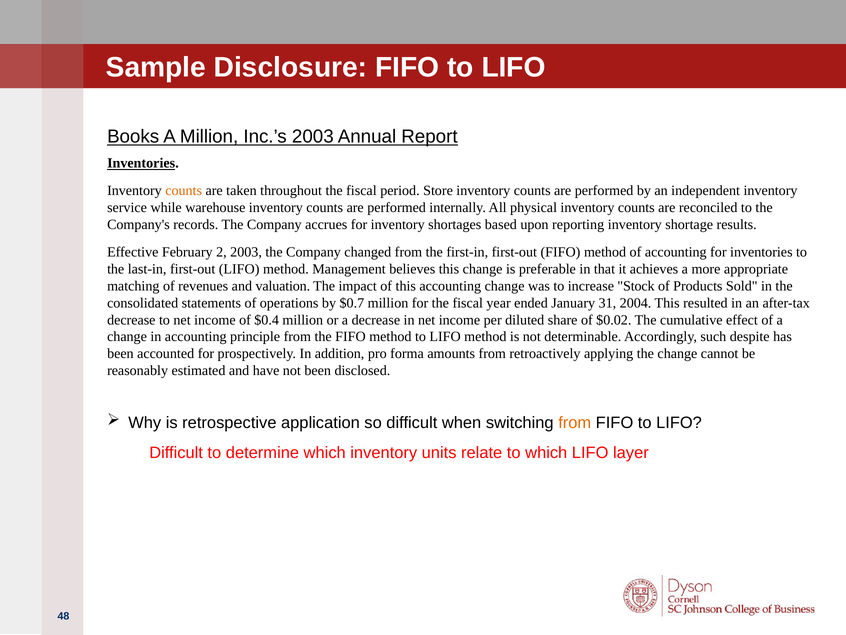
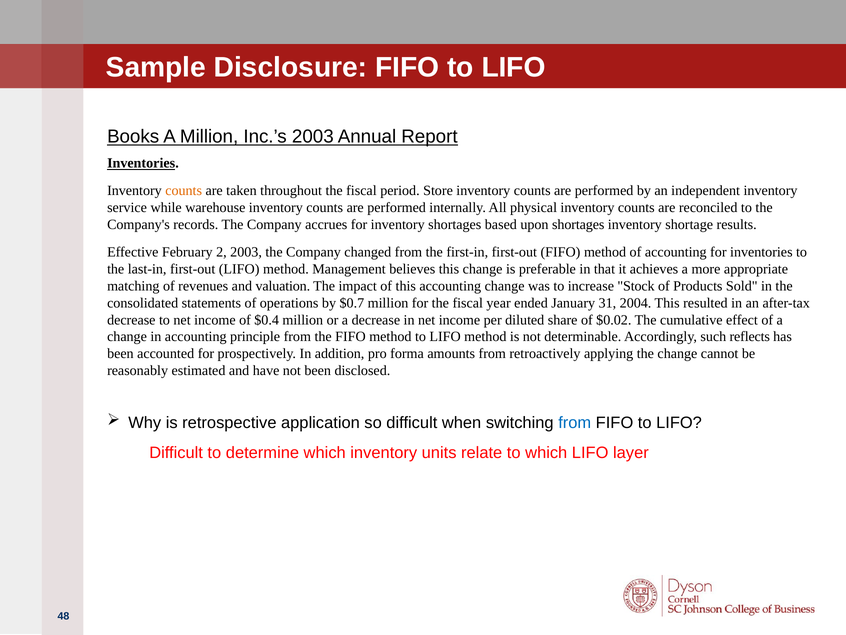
upon reporting: reporting -> shortages (578, 224)
despite: despite -> reflects (750, 337)
from colour: orange -> blue (575, 422)
